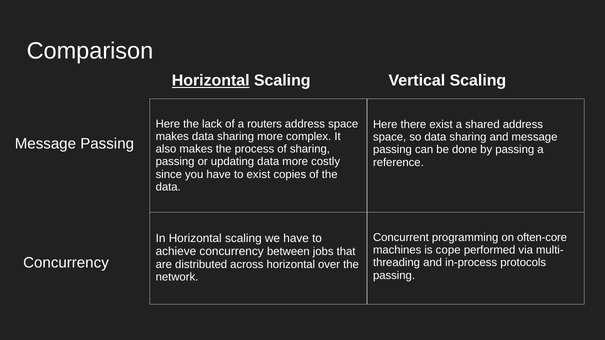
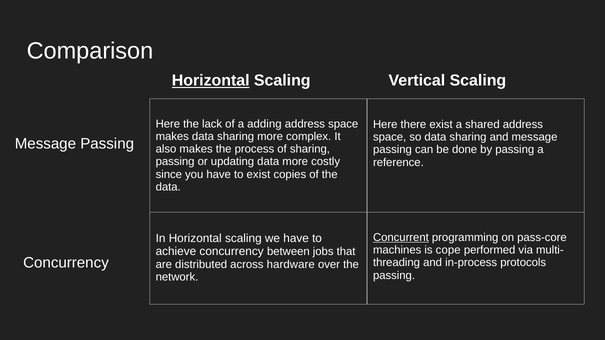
routers: routers -> adding (264, 124)
Concurrent underline: none -> present (401, 238)
often-core: often-core -> pass-core (542, 238)
across horizontal: horizontal -> hardware (291, 265)
